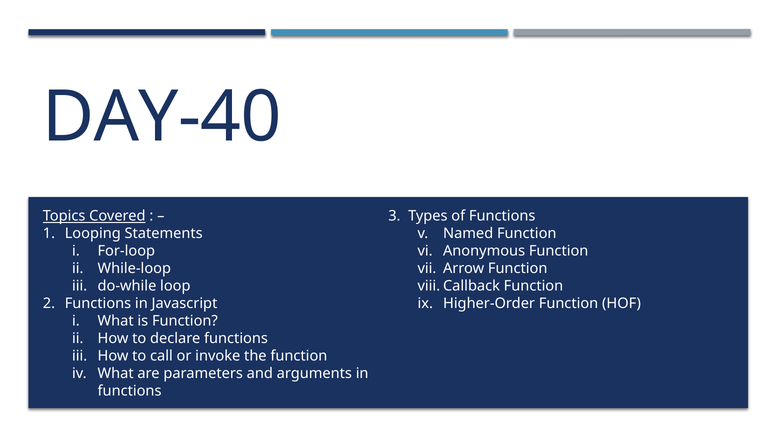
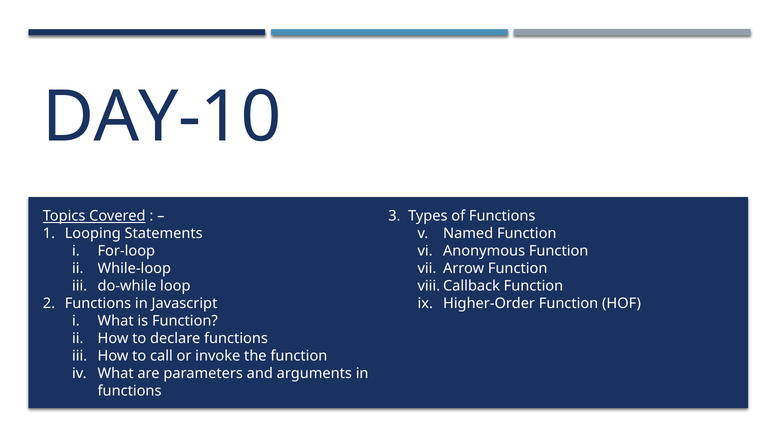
DAY-40: DAY-40 -> DAY-10 (162, 117)
